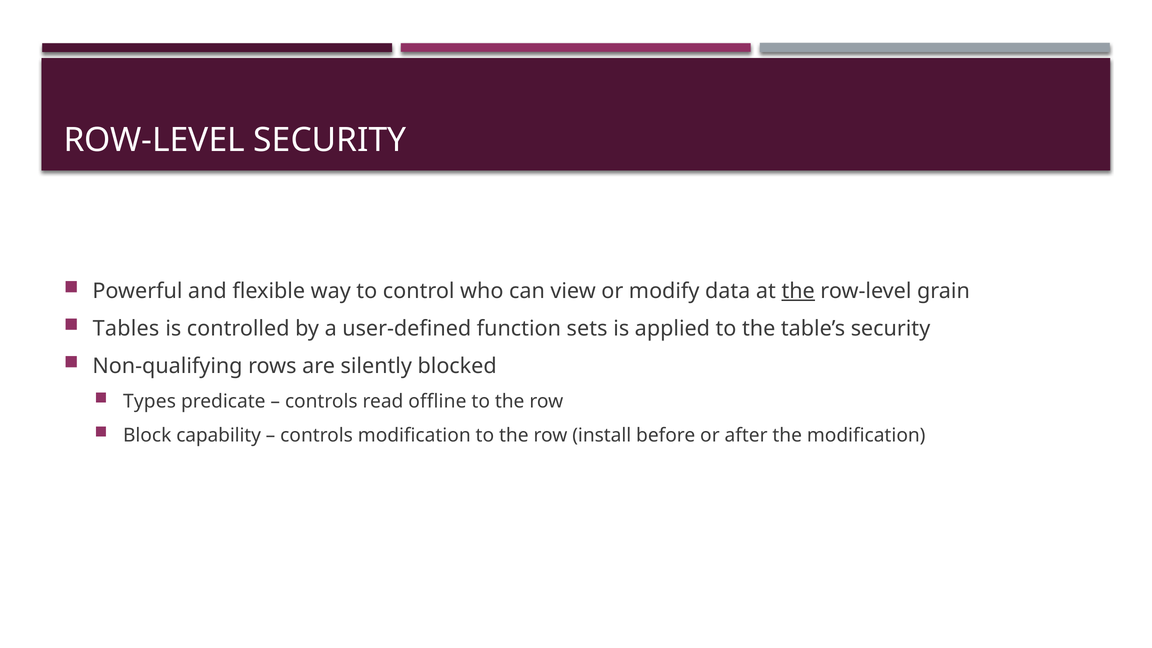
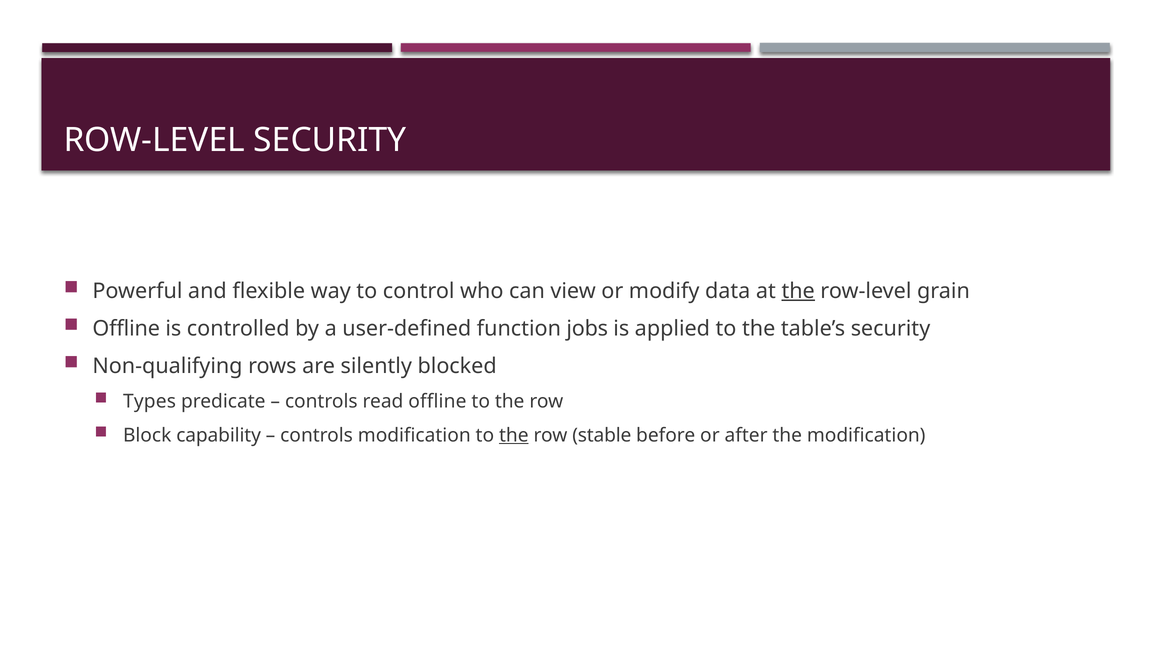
Tables: Tables -> Offline (126, 329)
sets: sets -> jobs (587, 329)
the underline: none -> present (514, 435)
install: install -> stable (602, 435)
